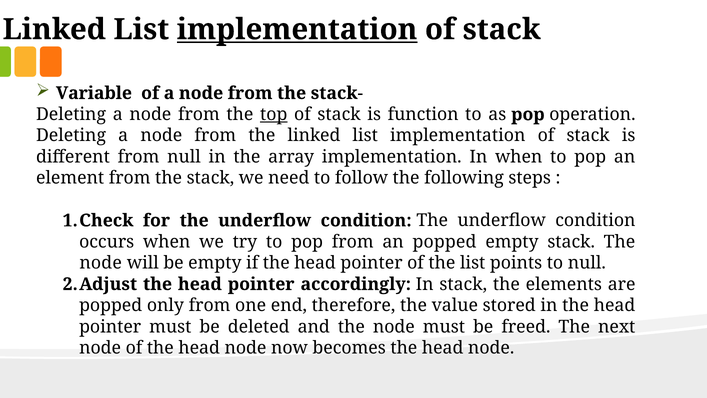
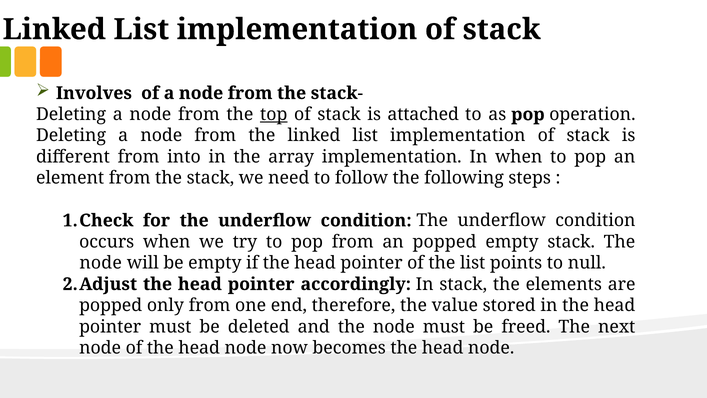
implementation underline: present -> none (297, 29)
Variable: Variable -> Involves (94, 93)
function: function -> attached (423, 114)
from null: null -> into (184, 157)
